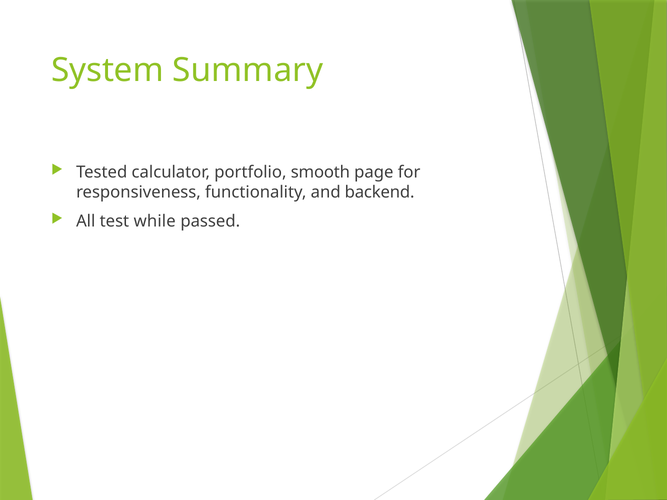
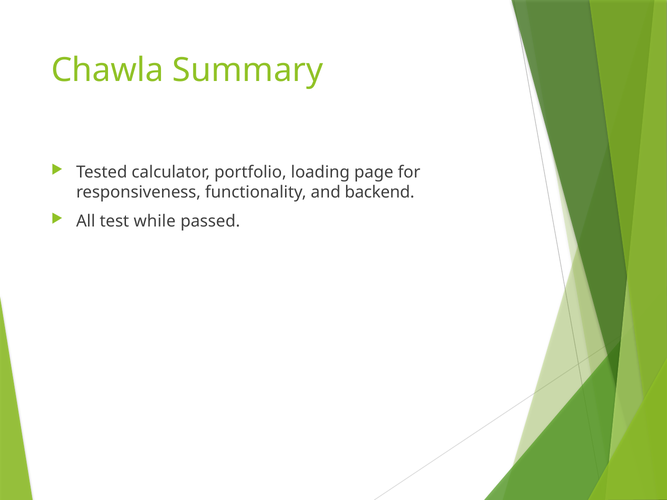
System: System -> Chawla (108, 70)
smooth: smooth -> loading (320, 172)
